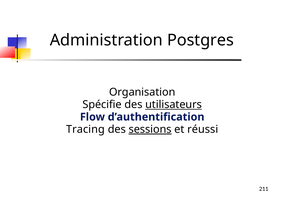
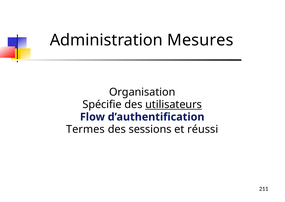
Postgres: Postgres -> Mesures (200, 40)
Tracing: Tracing -> Termes (85, 129)
sessions underline: present -> none (150, 129)
